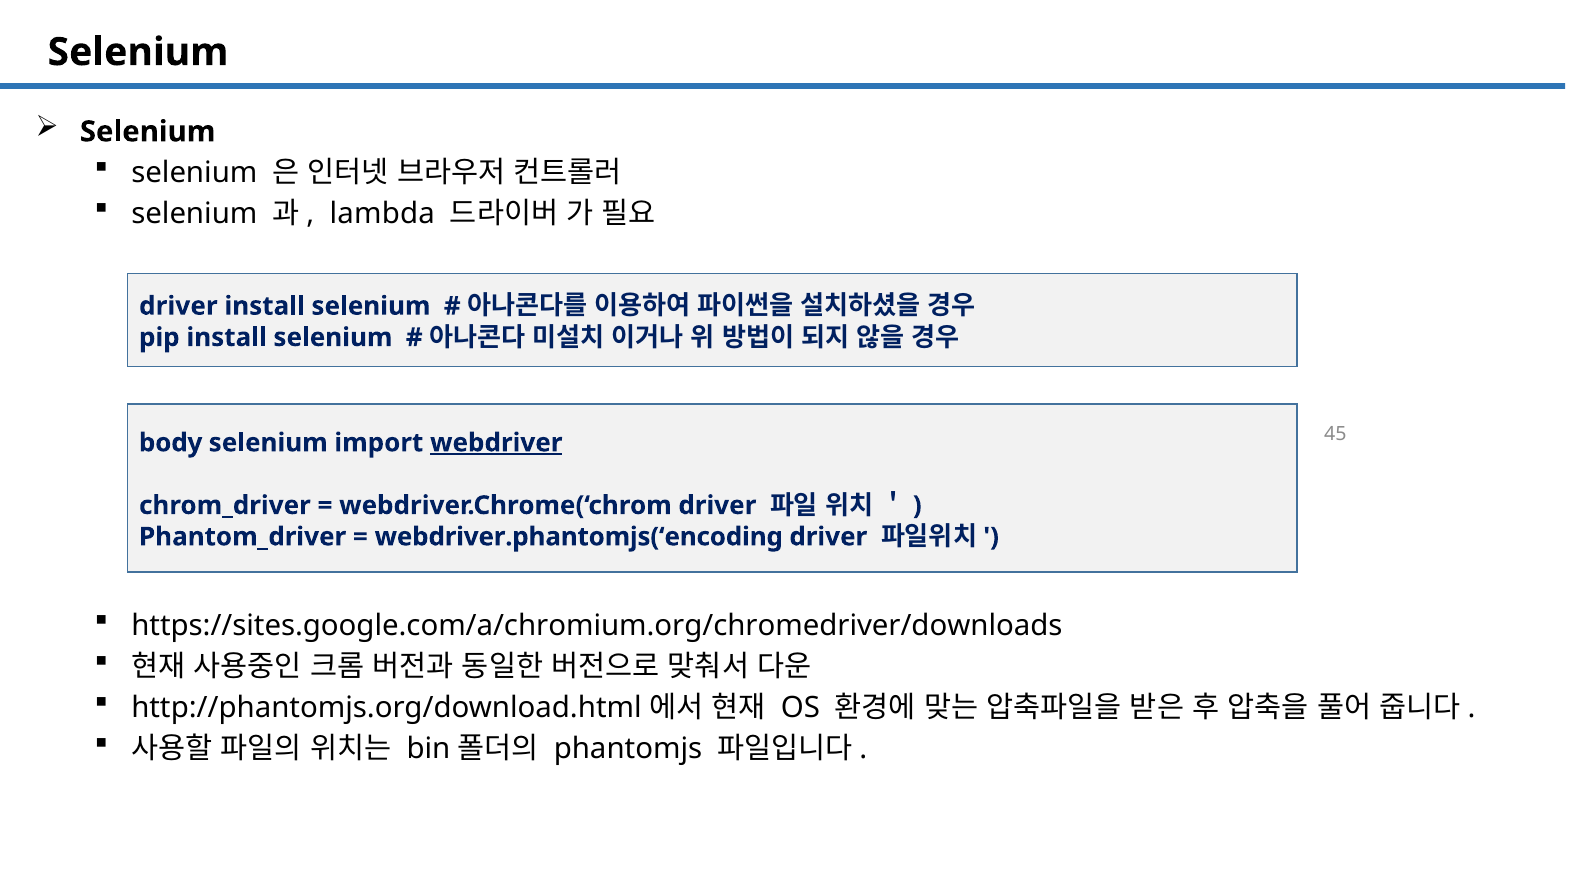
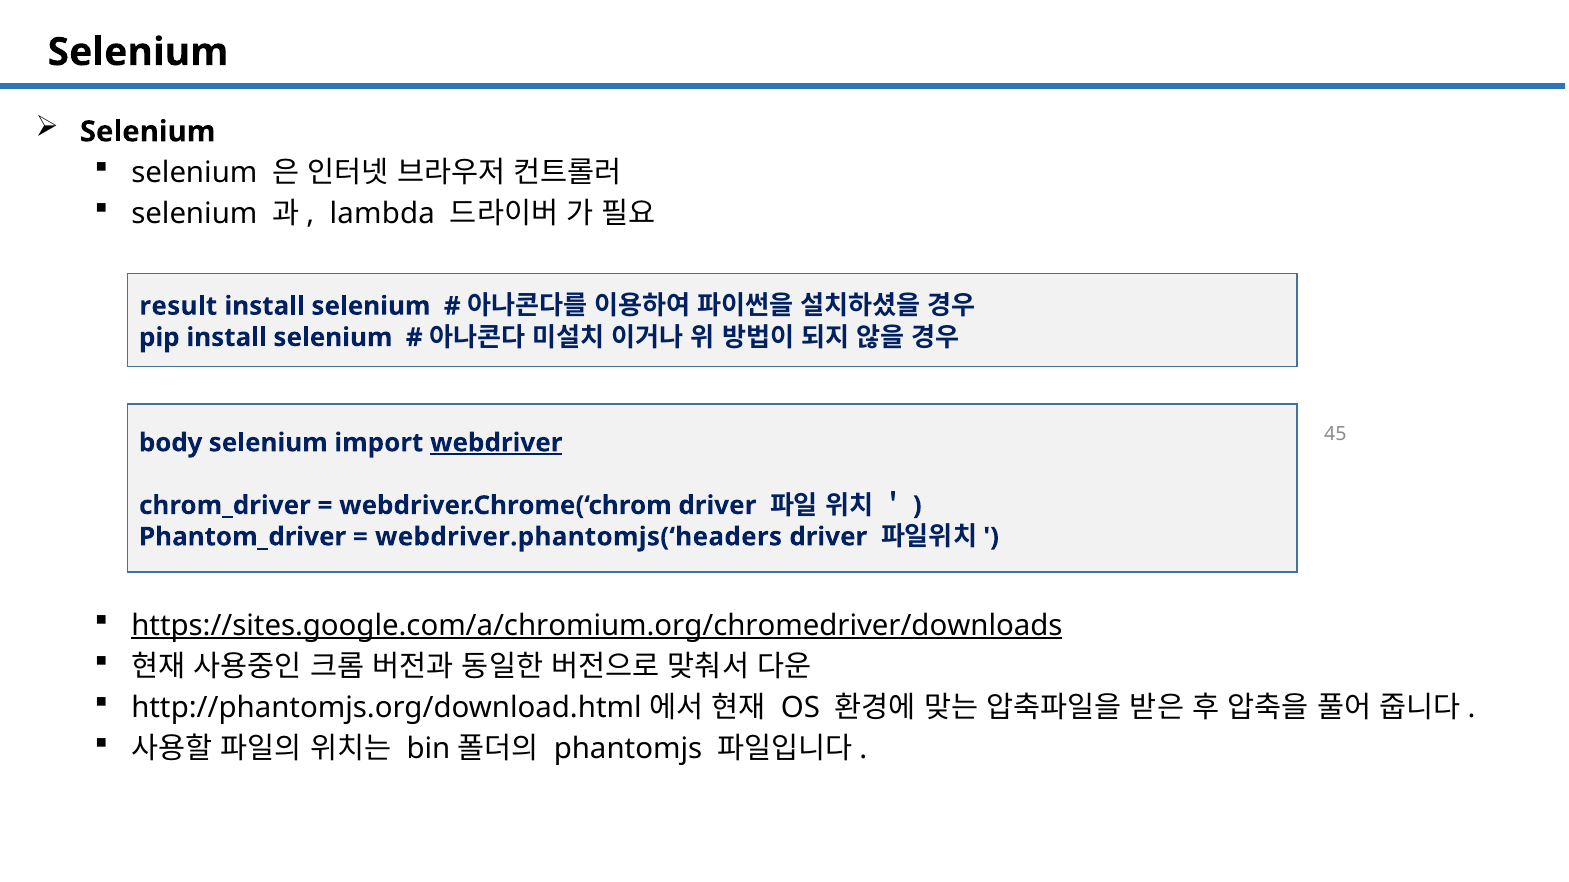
driver: driver -> result (178, 306)
webdriver.phantomjs(‘encoding: webdriver.phantomjs(‘encoding -> webdriver.phantomjs(‘headers (579, 537)
https://sites.google.com/a/chromium.org/chromedriver/downloads underline: none -> present (597, 626)
